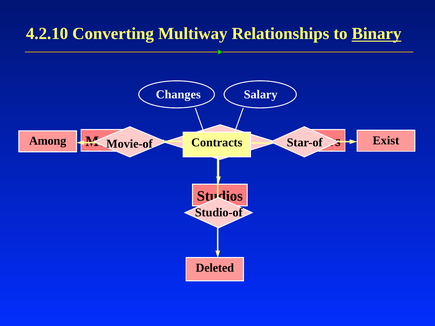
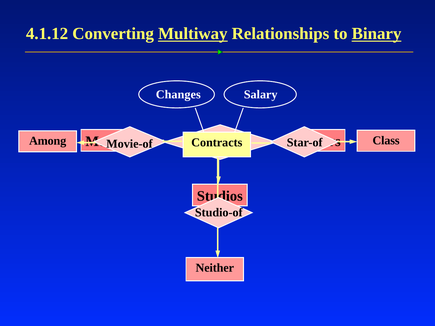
4.2.10: 4.2.10 -> 4.1.12 (47, 34)
Multiway underline: none -> present (193, 34)
Exist: Exist -> Class (386, 141)
Deleted: Deleted -> Neither (215, 268)
